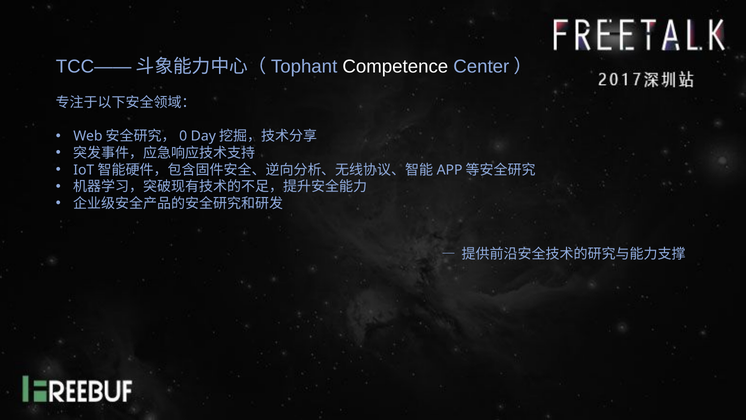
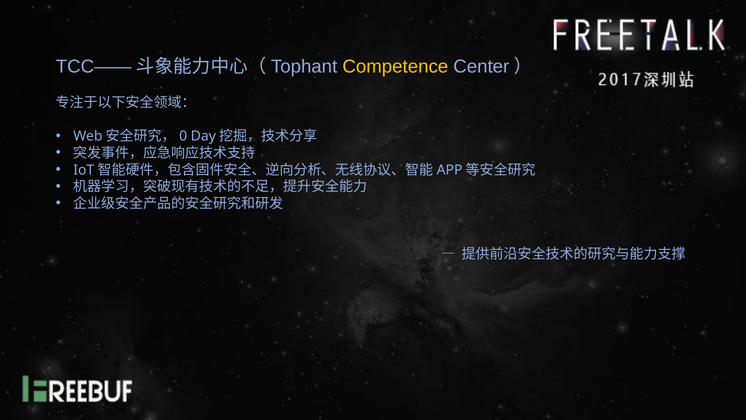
Competence colour: white -> yellow (395, 67)
